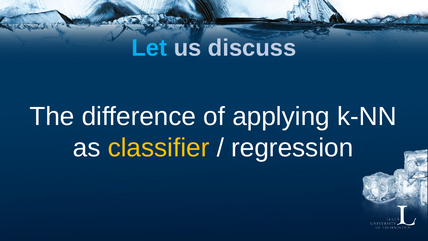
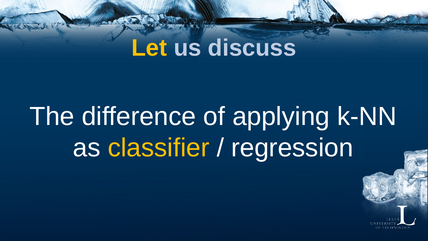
Let colour: light blue -> yellow (149, 48)
